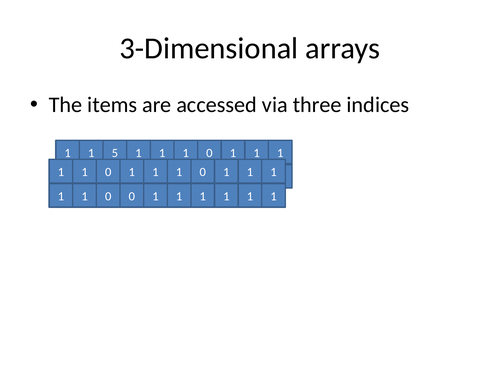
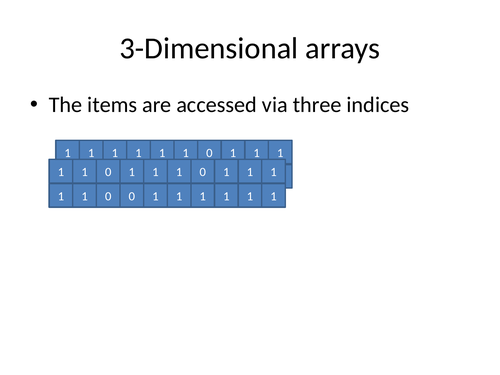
5: 5 -> 1 (115, 153)
